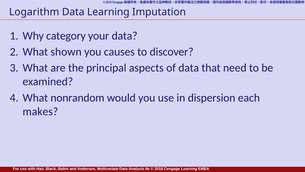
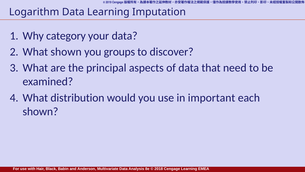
causes: causes -> groups (119, 52)
nonrandom: nonrandom -> distribution (77, 97)
dispersion: dispersion -> important (212, 97)
makes: makes -> shown (40, 111)
